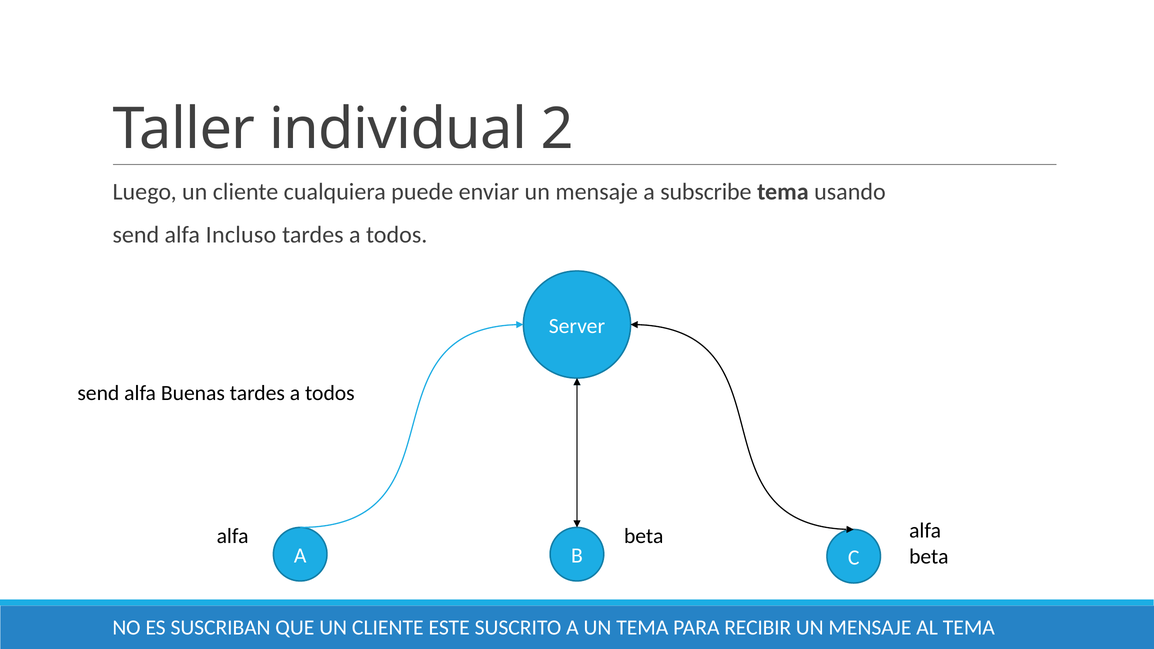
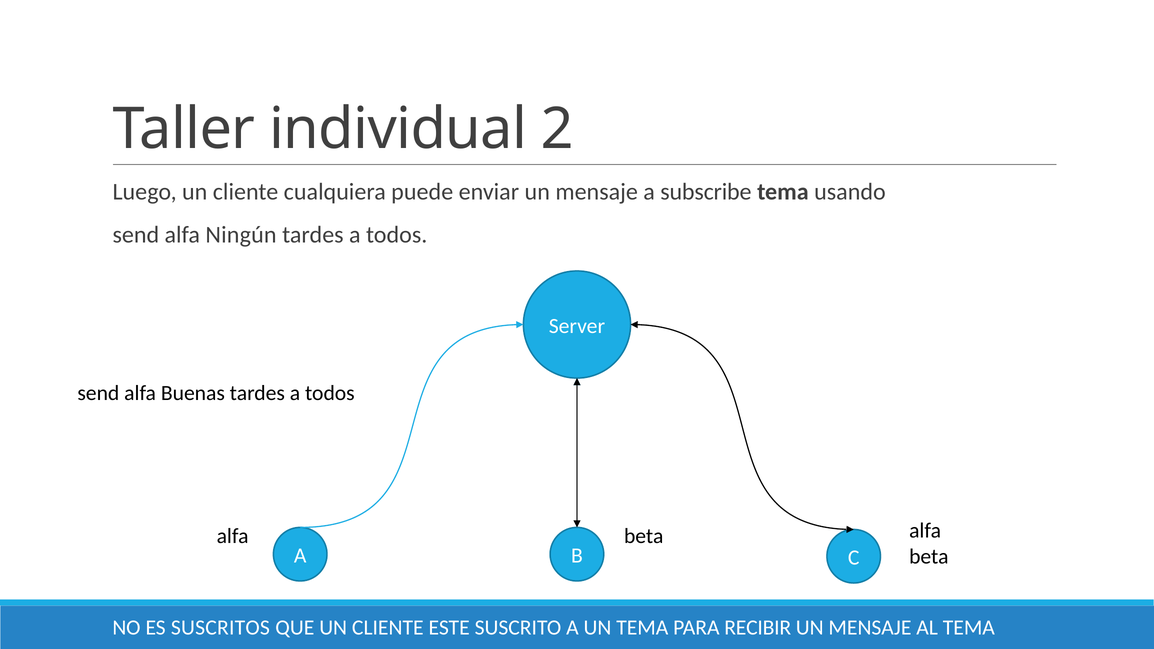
Incluso: Incluso -> Ningún (241, 235)
SUSCRIBAN: SUSCRIBAN -> SUSCRITOS (220, 628)
